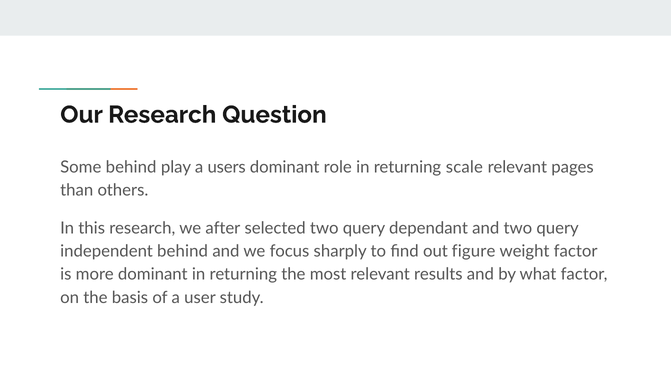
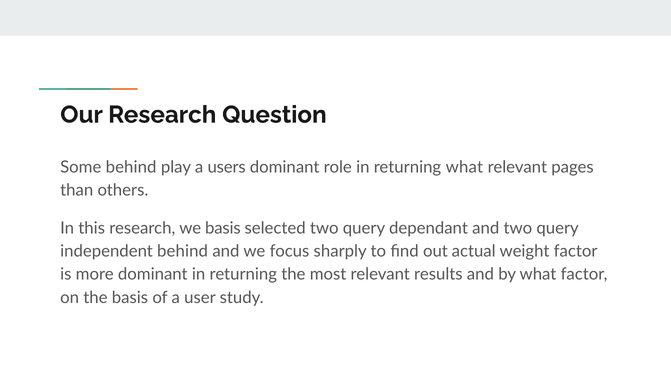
returning scale: scale -> what (464, 167)
we after: after -> basis (223, 228)
figure: figure -> actual (474, 252)
